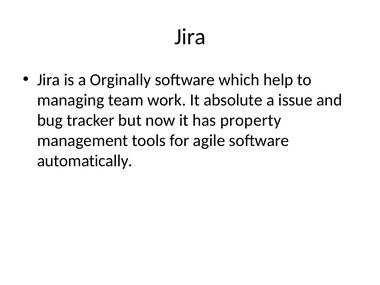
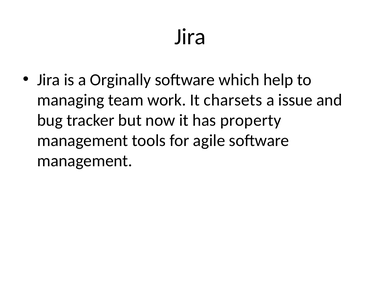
absolute: absolute -> charsets (233, 100)
automatically: automatically -> management (85, 161)
